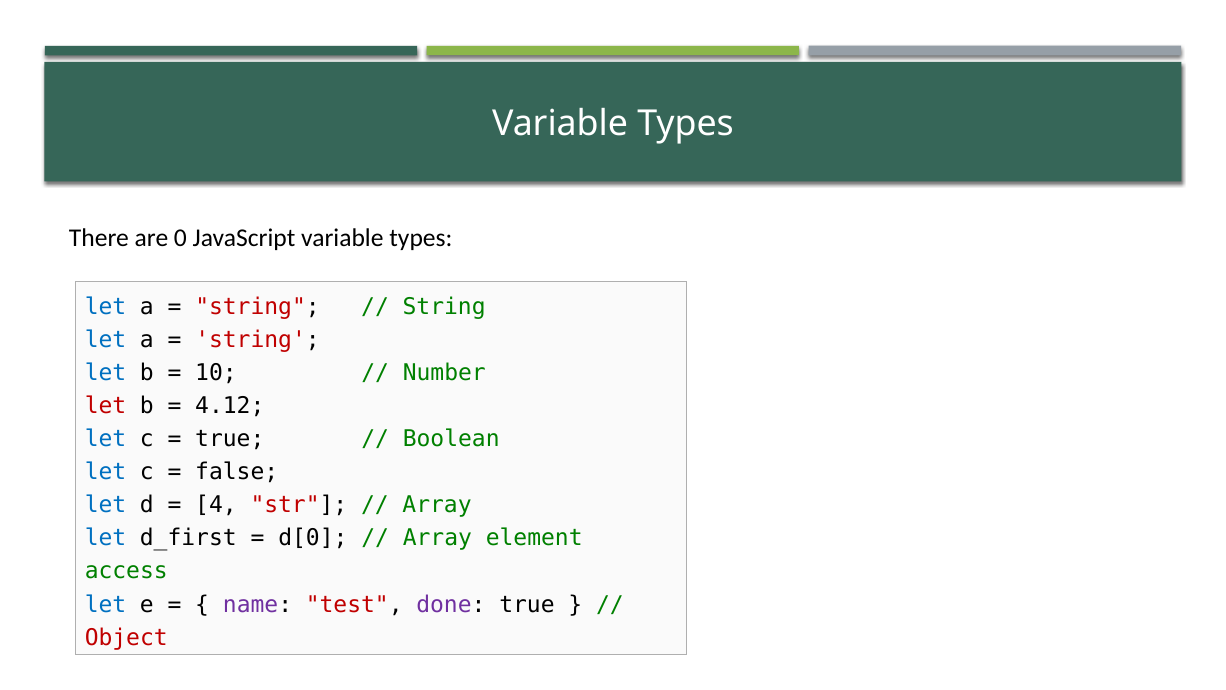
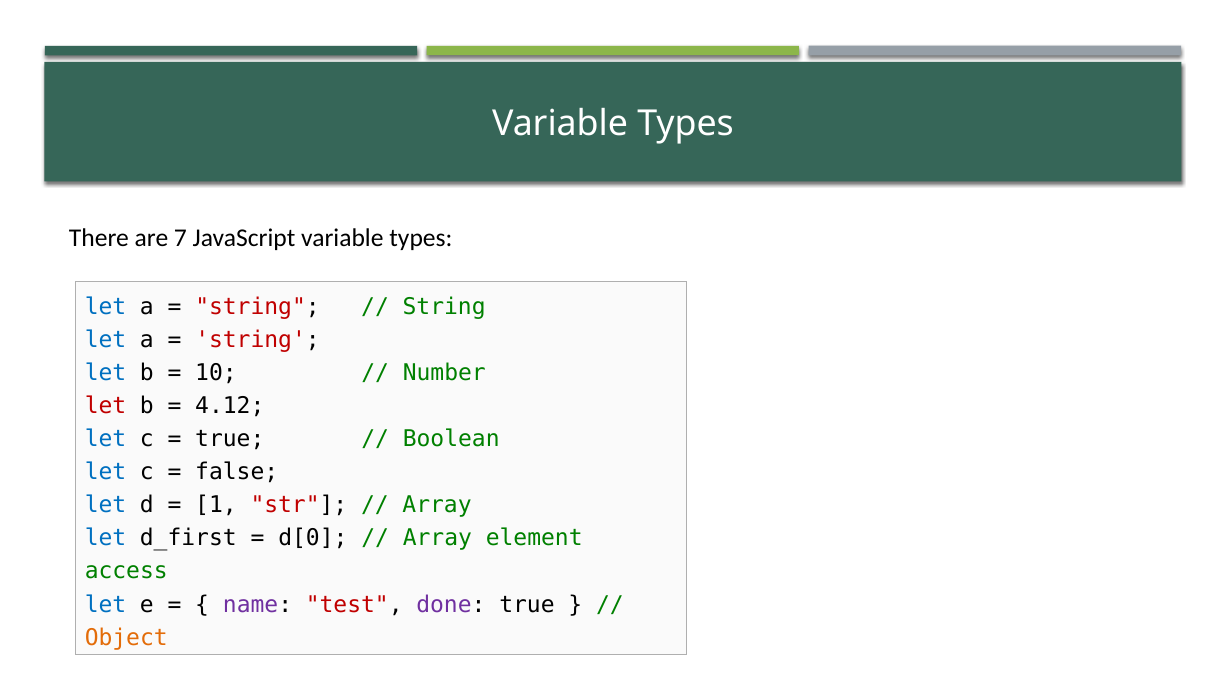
0: 0 -> 7 (180, 238)
4: 4 -> 1 (216, 505)
Object colour: red -> orange (126, 637)
